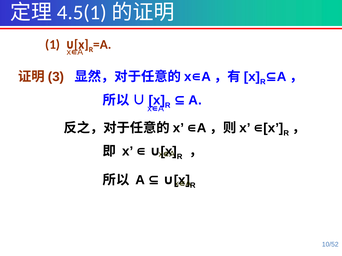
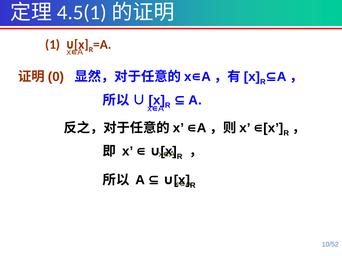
3: 3 -> 0 (56, 77)
